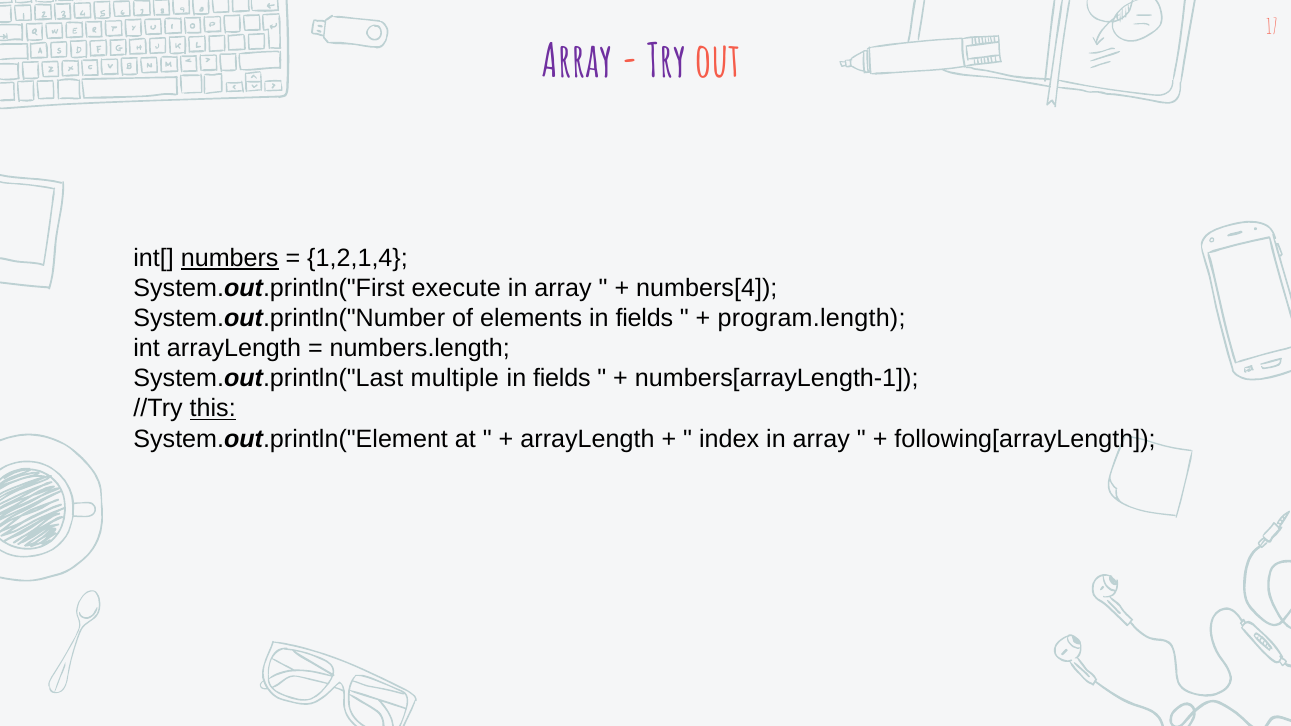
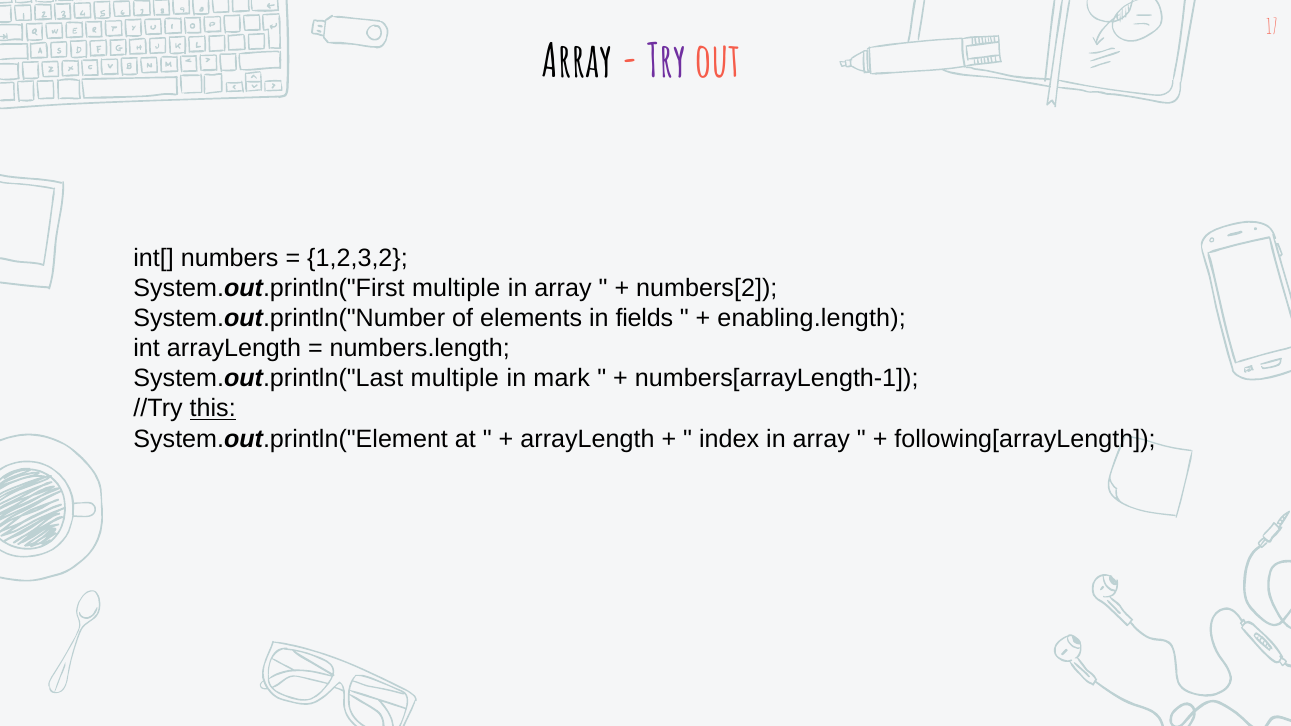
Array colour: purple -> black (577, 62)
numbers underline: present -> none (230, 258)
1,2,1,4: 1,2,1,4 -> 1,2,3,2 (358, 258)
System.out.println("First execute: execute -> multiple (456, 288)
numbers[4: numbers[4 -> numbers[2 (707, 288)
program.length: program.length -> enabling.length (812, 318)
fields: fields -> mark (562, 379)
